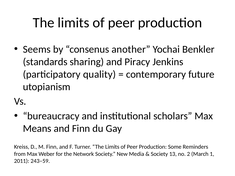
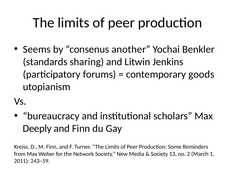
Piracy: Piracy -> Litwin (137, 62)
quality: quality -> forums (100, 74)
future: future -> goods (201, 74)
Means: Means -> Deeply (37, 129)
